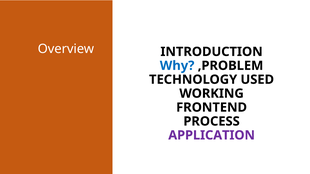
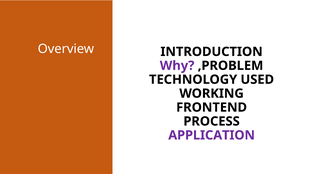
Why colour: blue -> purple (177, 66)
